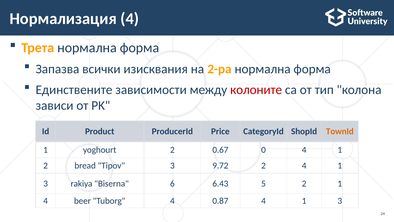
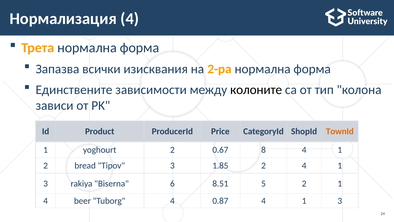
колоните colour: red -> black (256, 90)
0: 0 -> 8 (263, 150)
9.72: 9.72 -> 1.85 (220, 165)
6.43: 6.43 -> 8.51 (220, 183)
